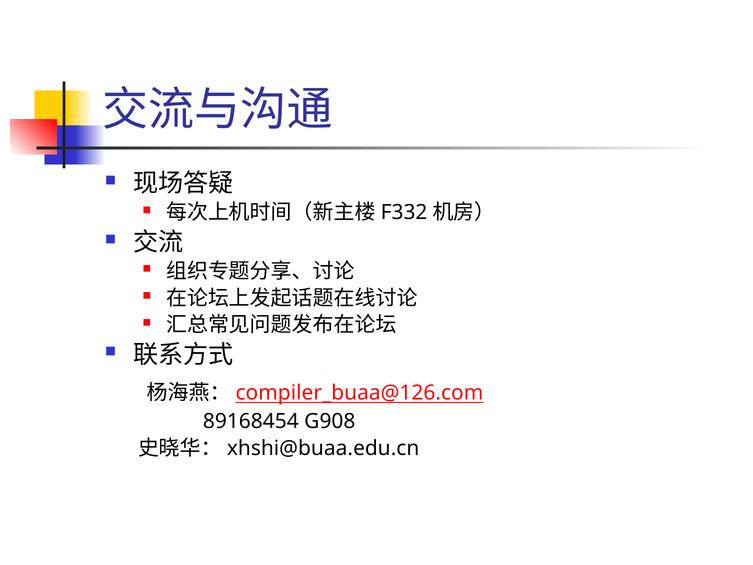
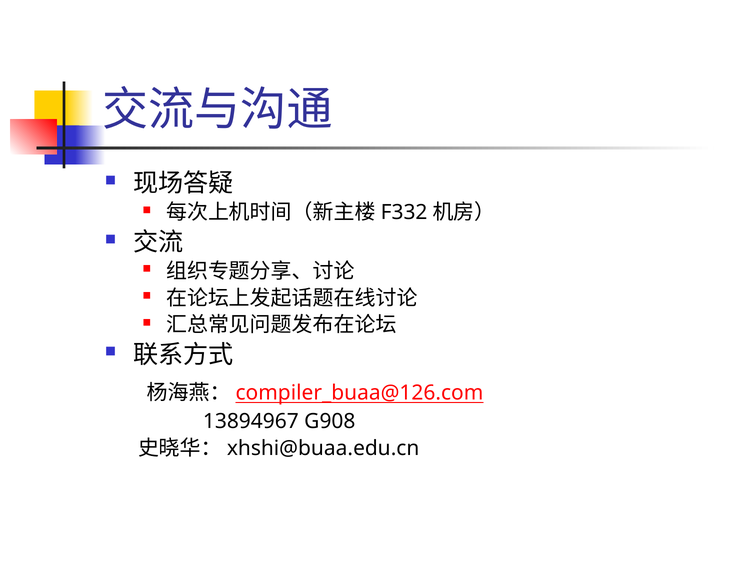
89168454: 89168454 -> 13894967 (251, 421)
